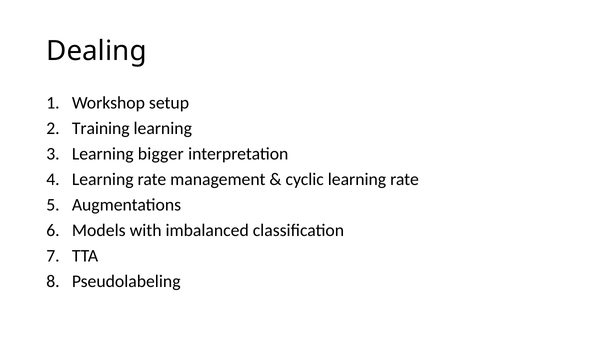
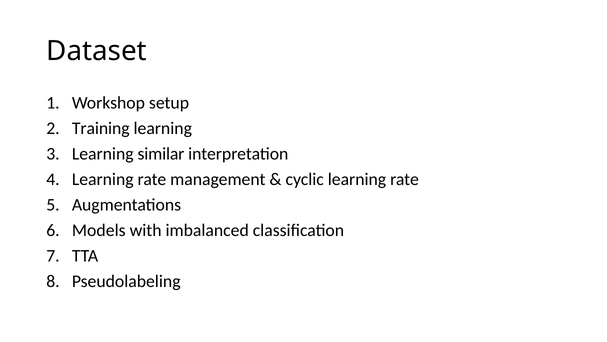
Dealing: Dealing -> Dataset (96, 51)
bigger: bigger -> similar (161, 154)
